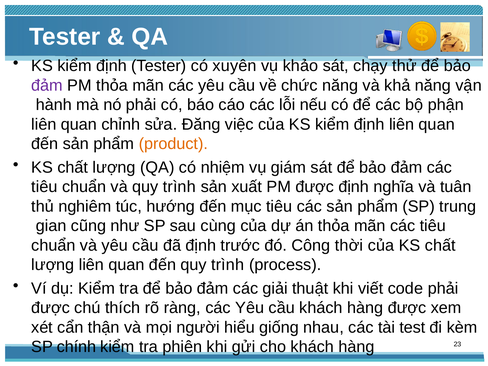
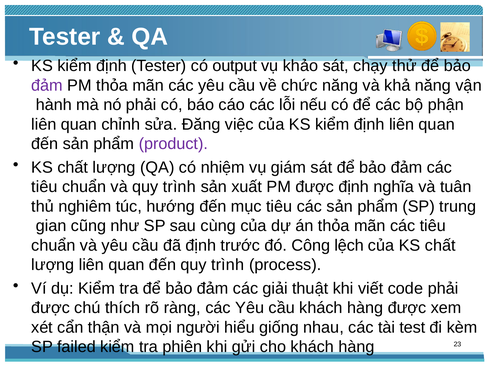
xuyên: xuyên -> output (235, 66)
product colour: orange -> purple (173, 144)
thời: thời -> lệch (349, 245)
chính: chính -> failed (77, 347)
